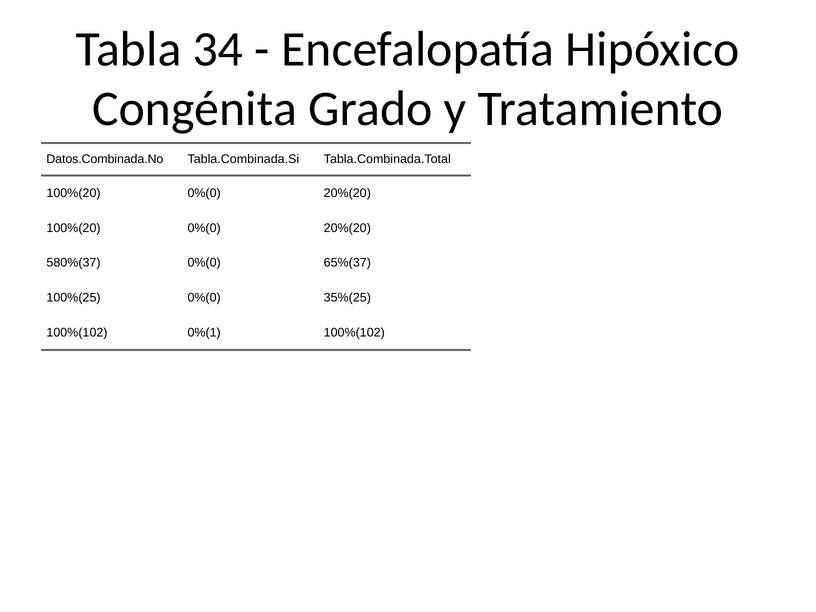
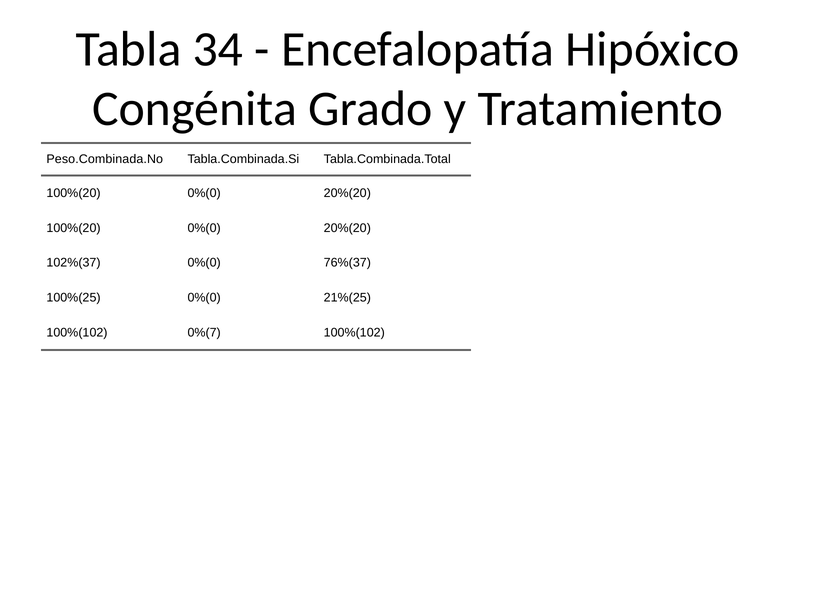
Datos.Combinada.No: Datos.Combinada.No -> Peso.Combinada.No (105, 159)
580%(37: 580%(37 -> 102%(37 (74, 263)
65%(37: 65%(37 -> 76%(37 (347, 263)
35%(25: 35%(25 -> 21%(25 (347, 298)
0%(1: 0%(1 -> 0%(7 (204, 333)
